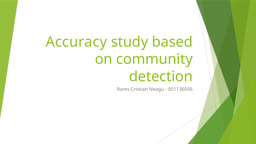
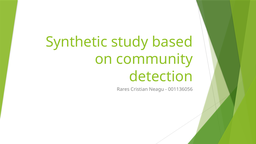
Accuracy: Accuracy -> Synthetic (77, 42)
